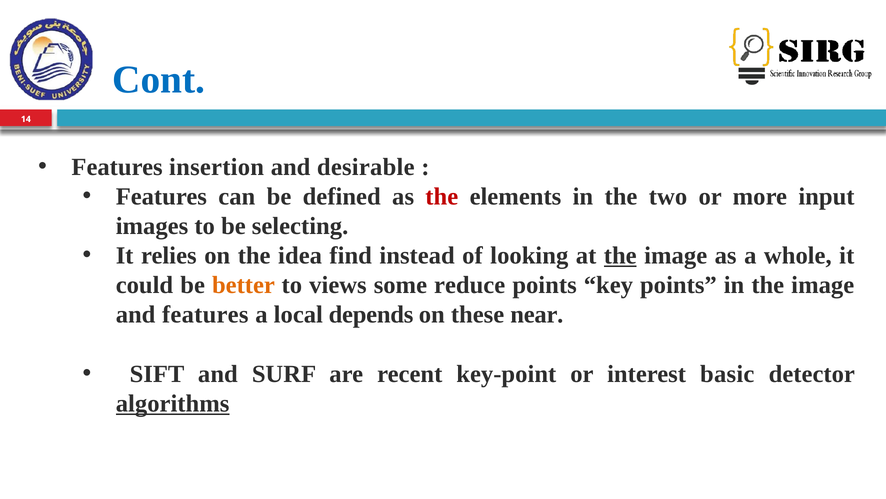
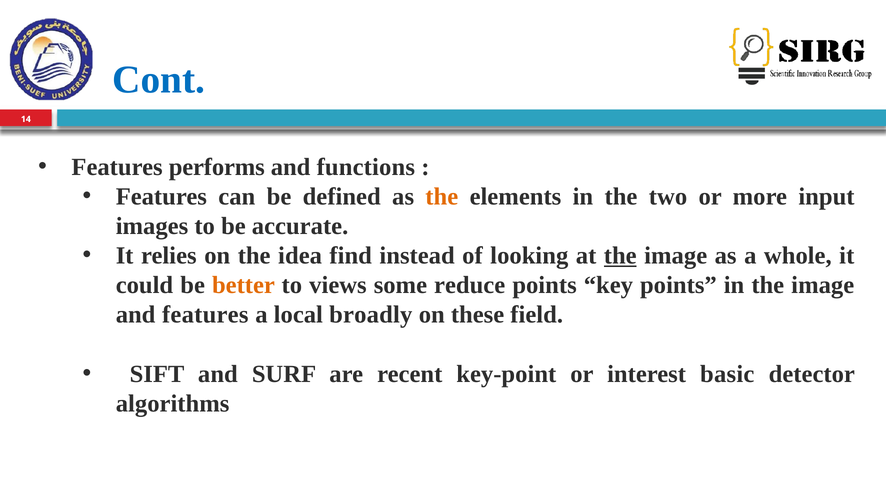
insertion: insertion -> performs (217, 167)
desirable: desirable -> functions (366, 167)
the colour: red -> orange (442, 196)
selecting: selecting -> accurate (300, 226)
depends: depends -> broadly (371, 314)
near: near -> field (537, 314)
algorithms underline: present -> none (173, 403)
